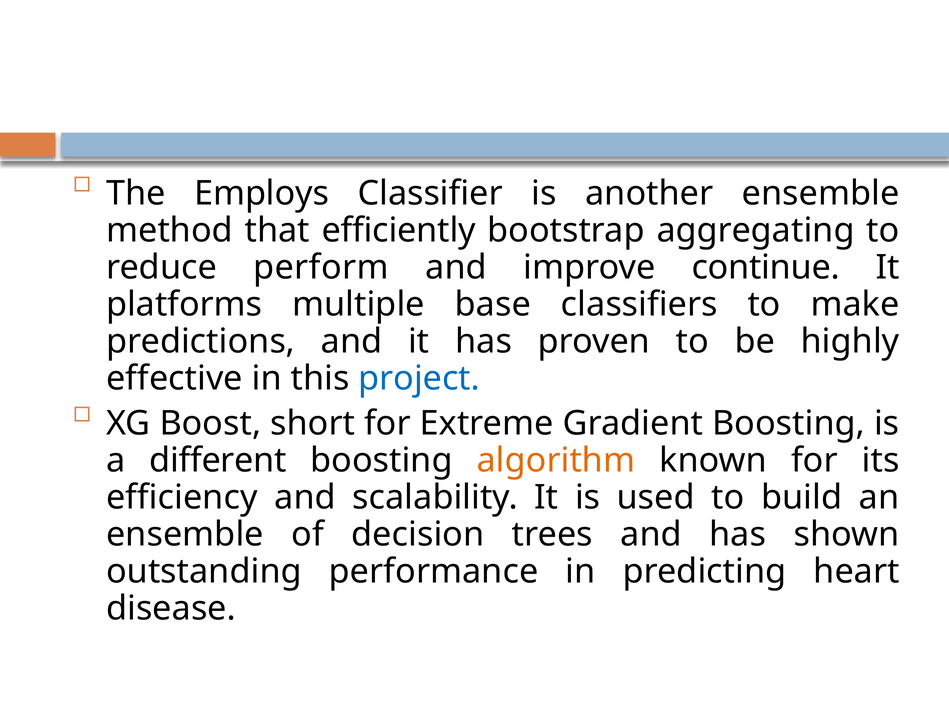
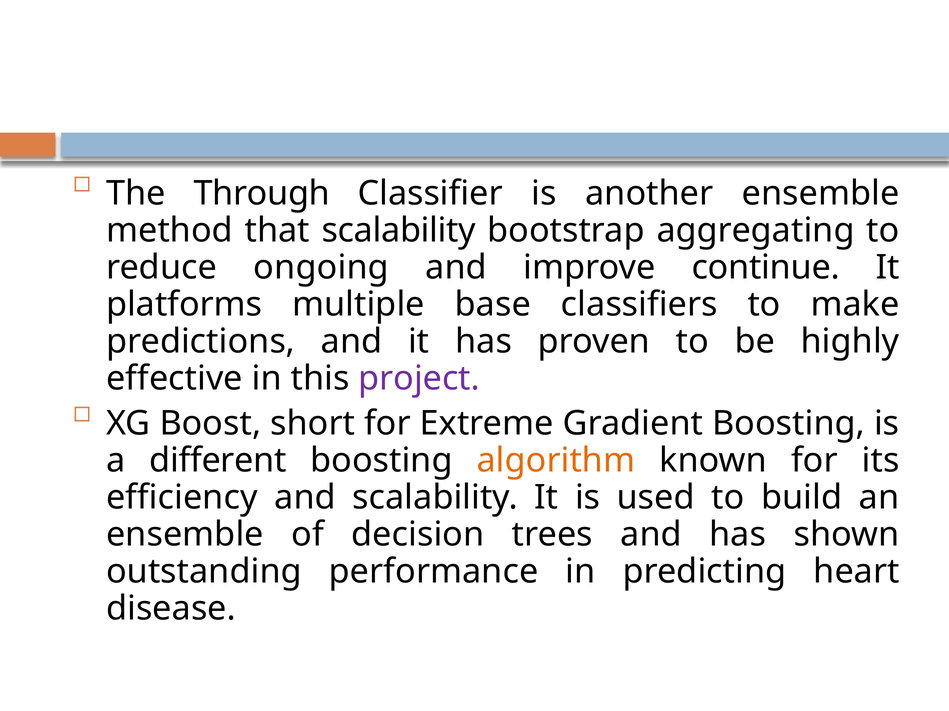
Employs: Employs -> Through (262, 194)
that efficiently: efficiently -> scalability (399, 231)
perform: perform -> ongoing (321, 268)
project colour: blue -> purple (419, 379)
